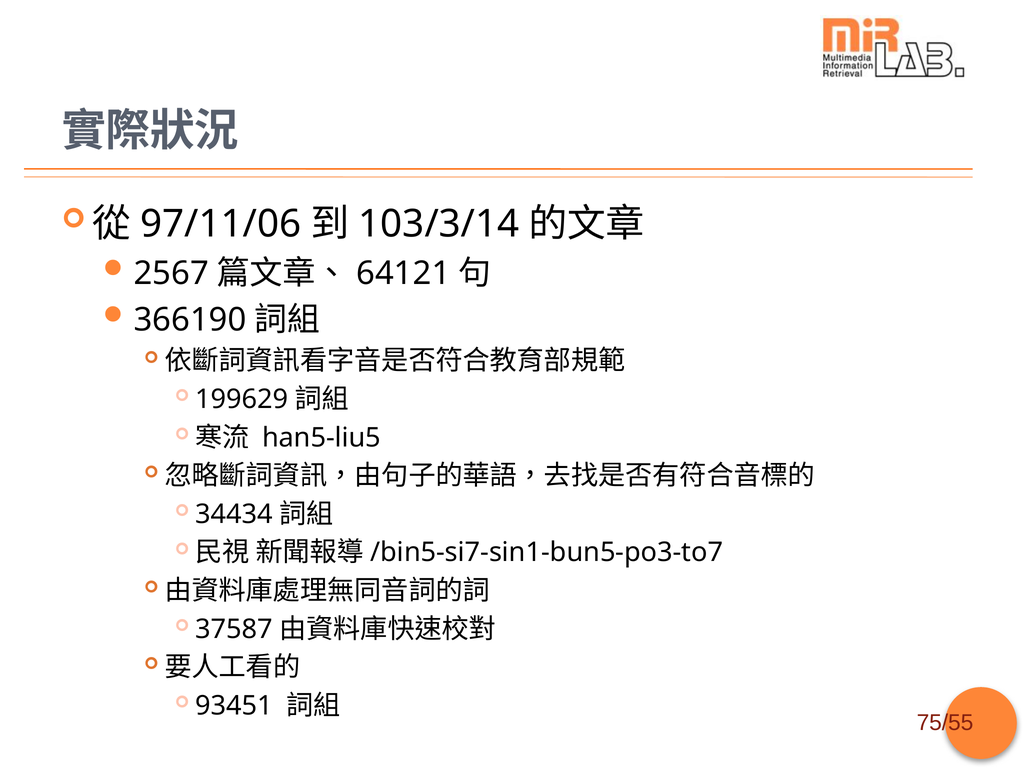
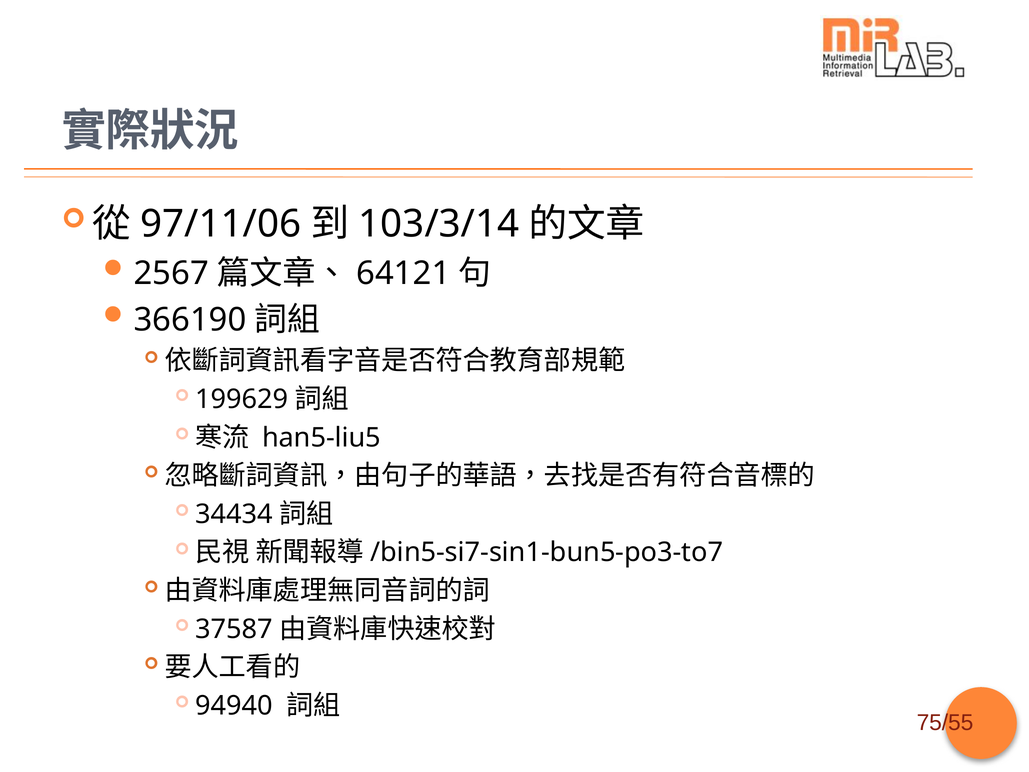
93451: 93451 -> 94940 (234, 705)
